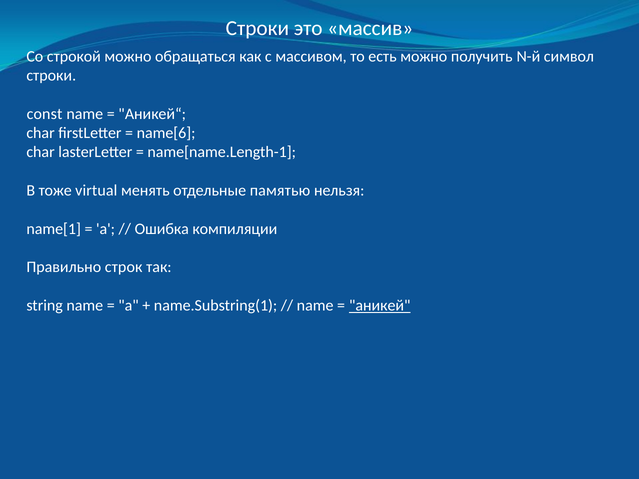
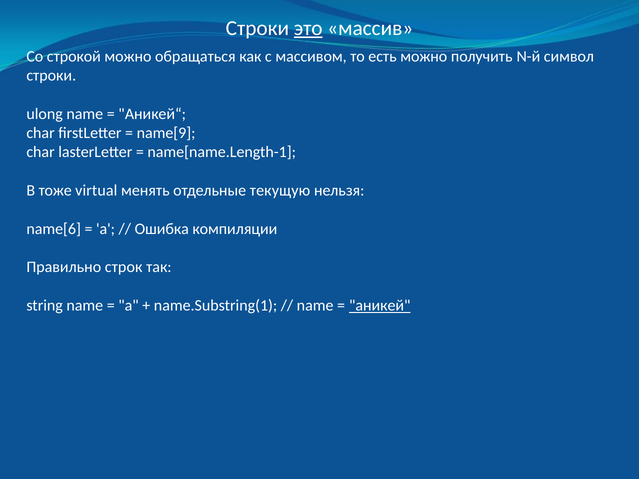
это underline: none -> present (308, 28)
const: const -> ulong (45, 114)
name[6: name[6 -> name[9 (166, 133)
памятью: памятью -> текущую (280, 191)
name[1: name[1 -> name[6 (54, 229)
